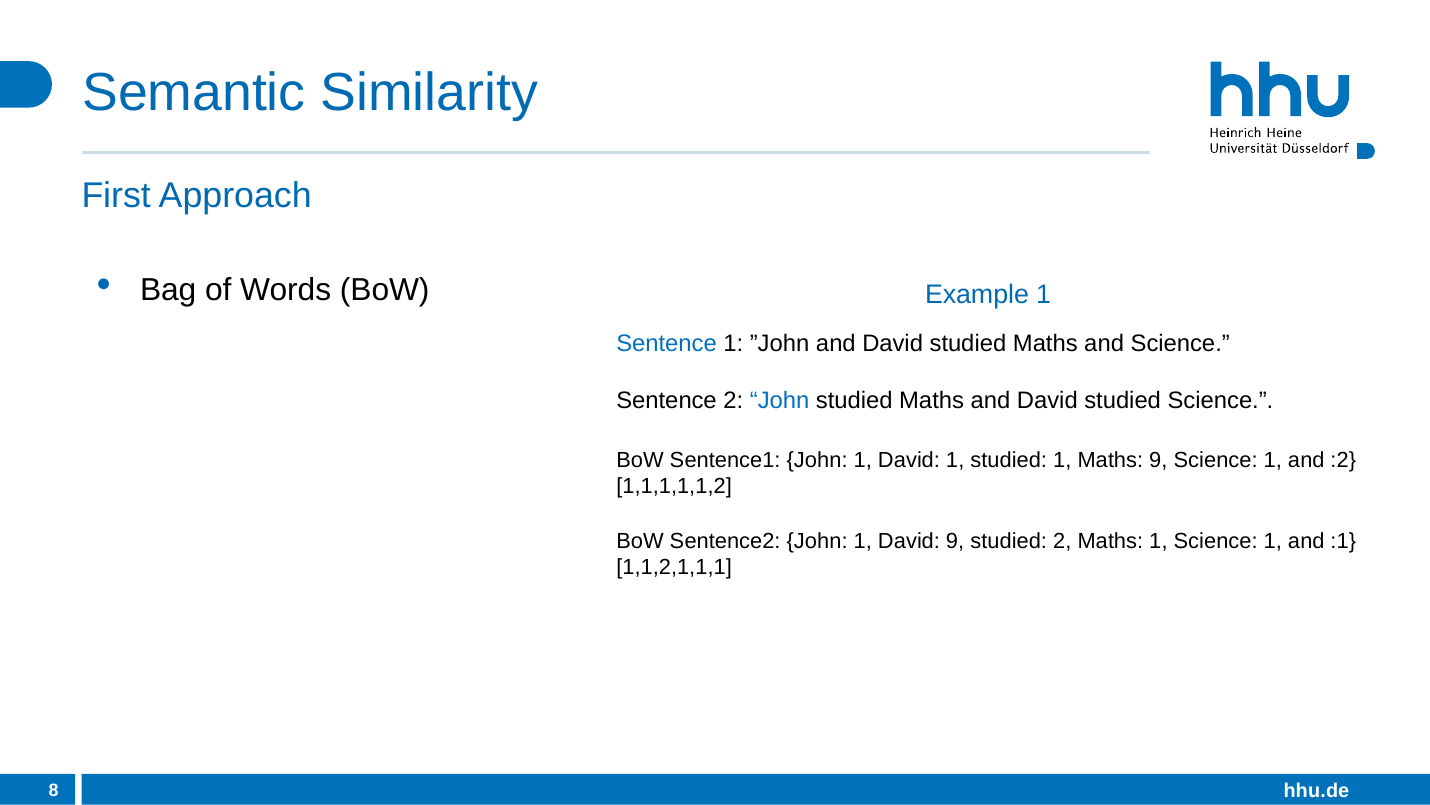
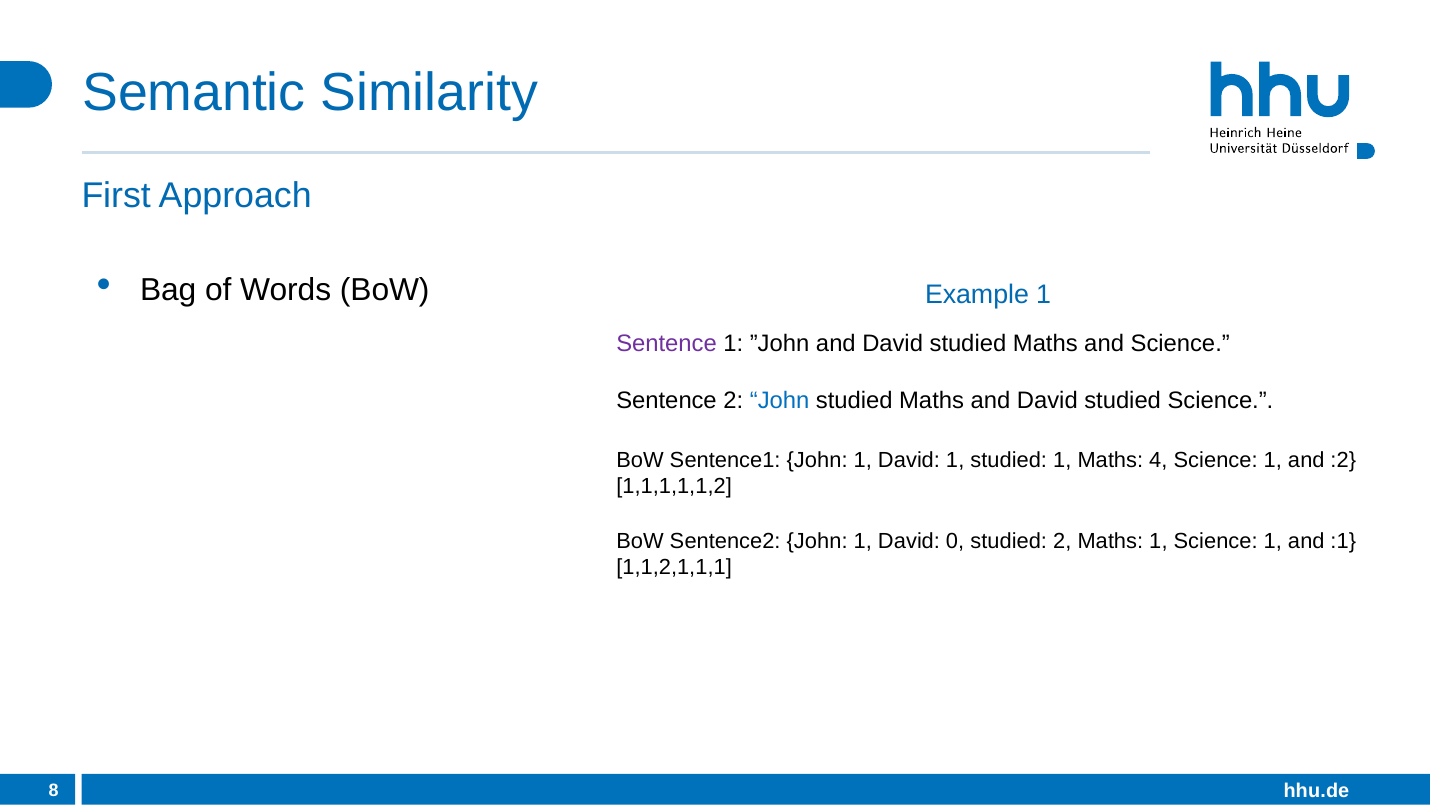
Sentence colour: blue -> purple (667, 343)
Maths 9: 9 -> 4 (1158, 460)
David 9: 9 -> 0 (955, 541)
